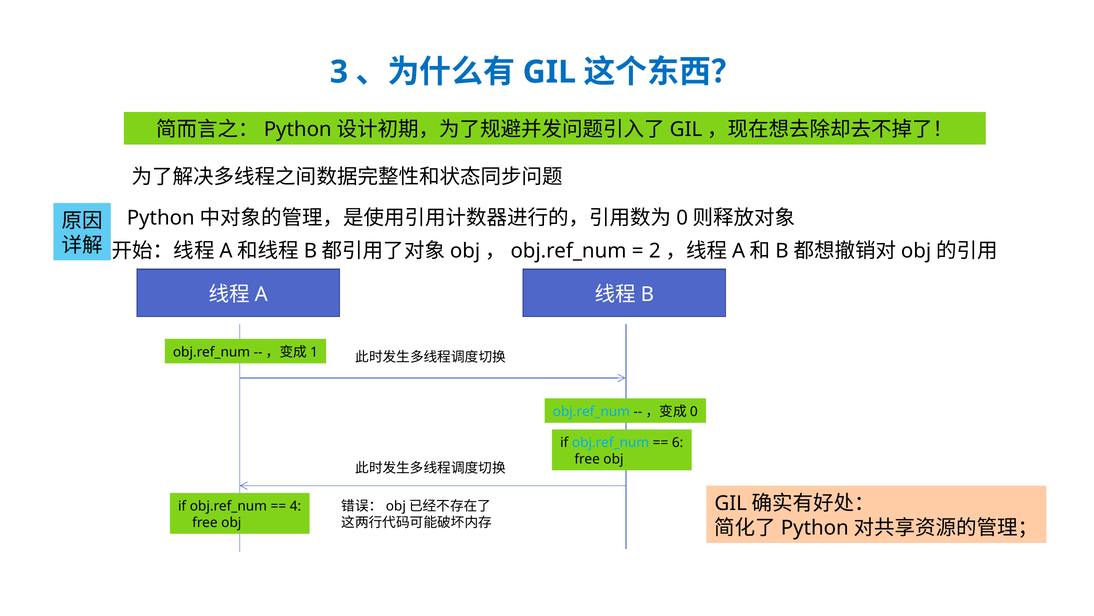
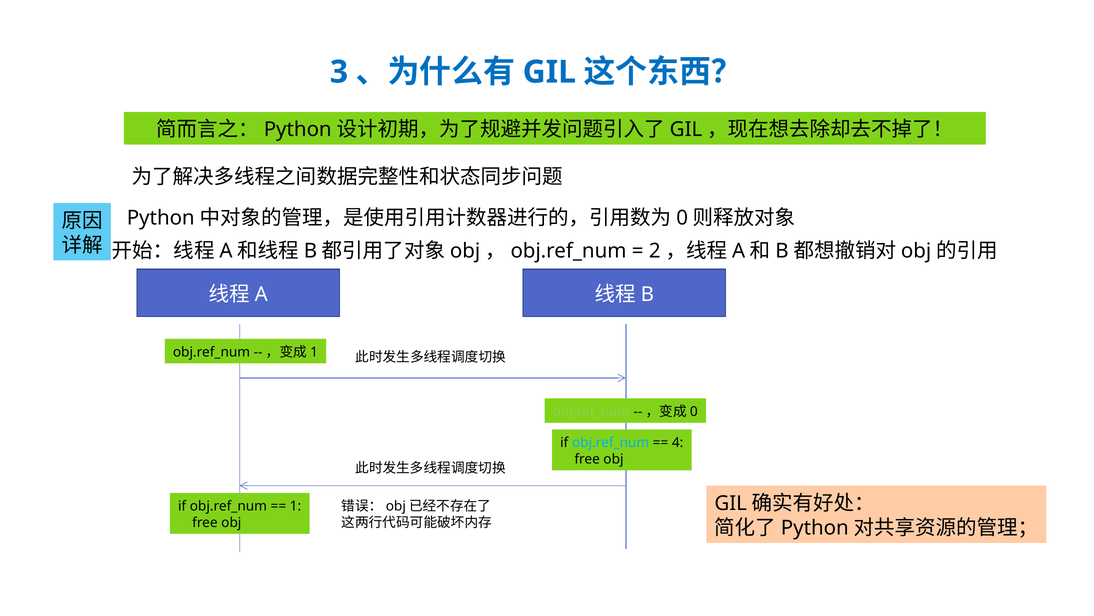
obj.ref_num colour: light blue -> light green (591, 411)
6: 6 -> 4 (678, 442)
4: 4 -> 1 (295, 506)
